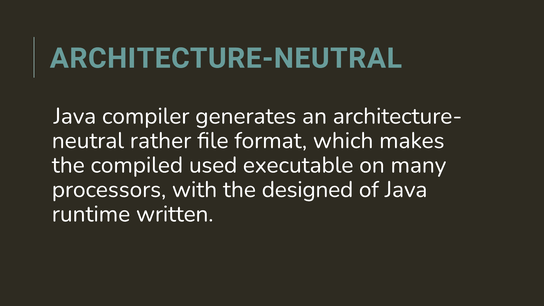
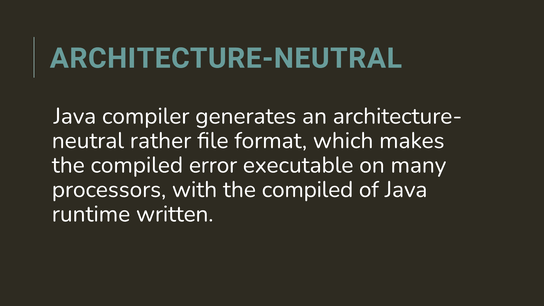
used: used -> error (213, 165)
with the designed: designed -> compiled (307, 190)
